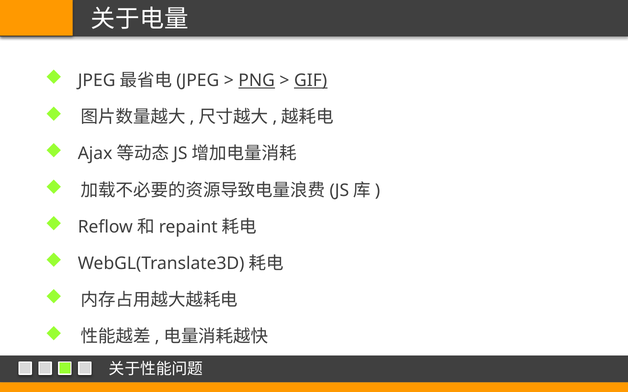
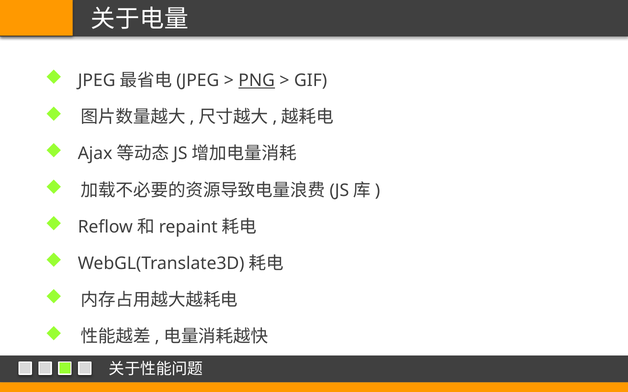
GIF underline: present -> none (311, 81)
